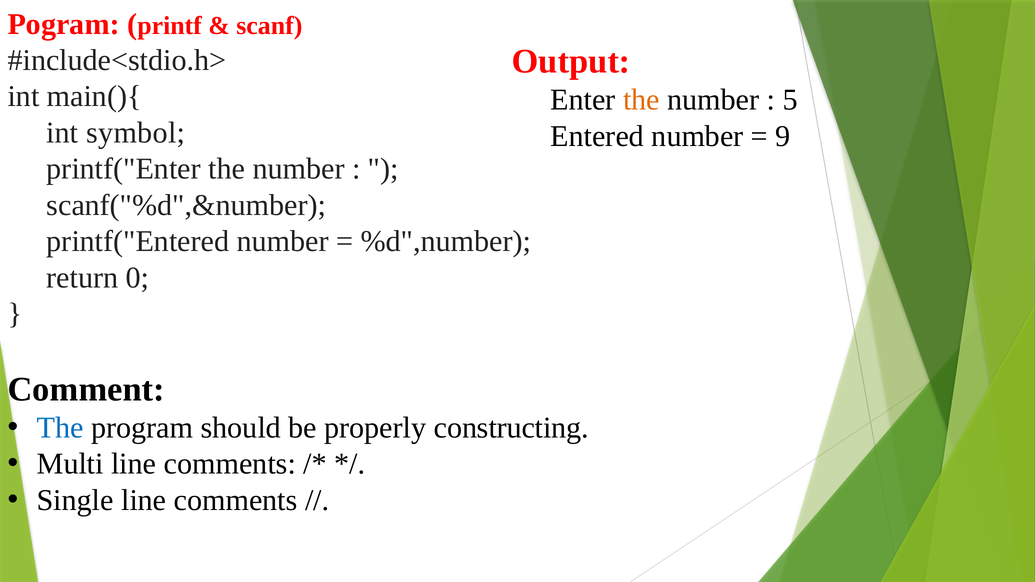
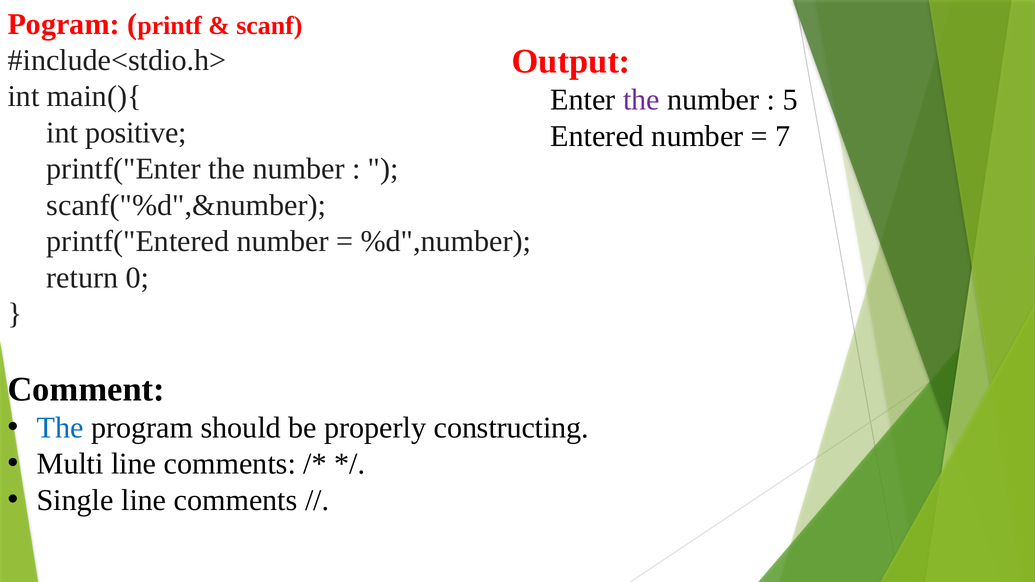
the colour: orange -> purple (641, 100)
symbol: symbol -> positive (136, 133)
9: 9 -> 7 (783, 136)
